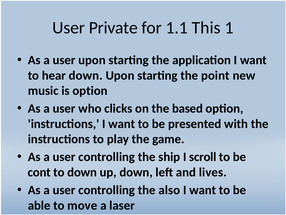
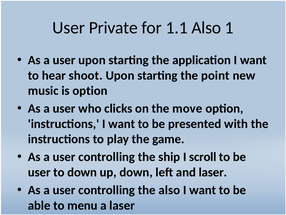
1.1 This: This -> Also (206, 28)
hear down: down -> shoot (86, 75)
based: based -> move (187, 108)
cont: cont -> user (39, 172)
and lives: lives -> laser (213, 172)
move: move -> menu (82, 205)
